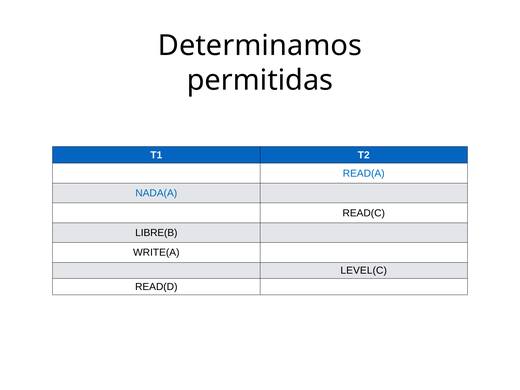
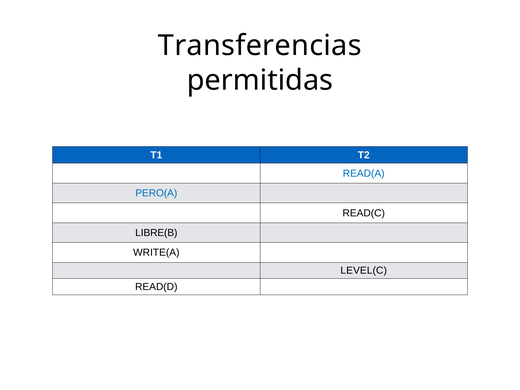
Determinamos: Determinamos -> Transferencias (260, 46)
NADA(A: NADA(A -> PERO(A (156, 193)
